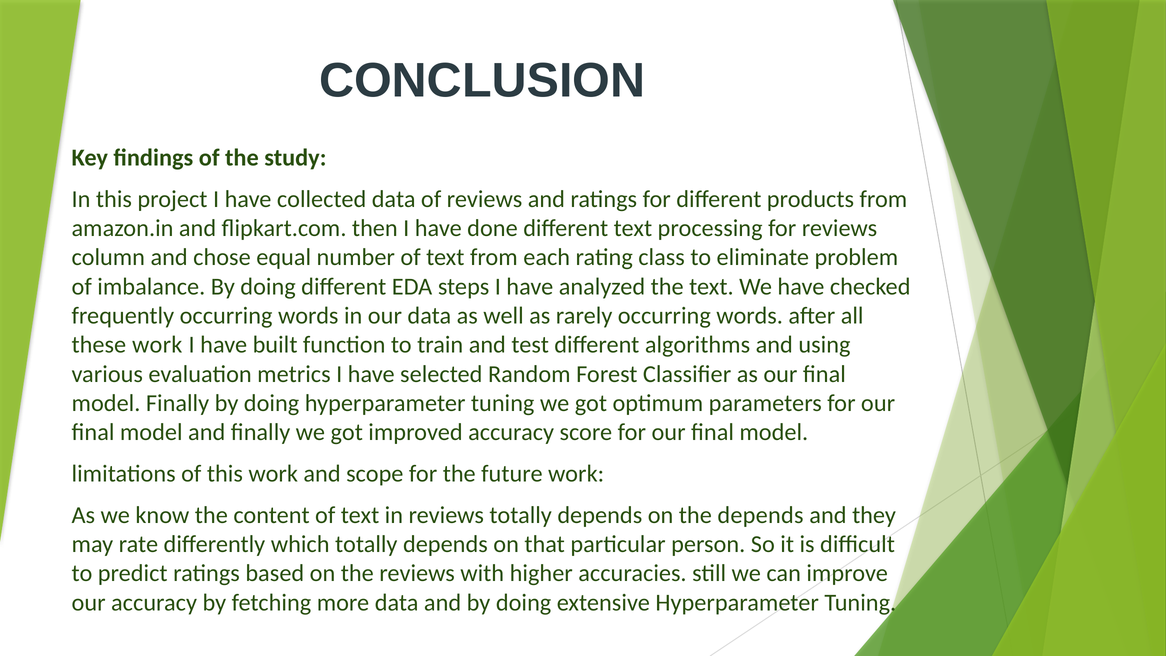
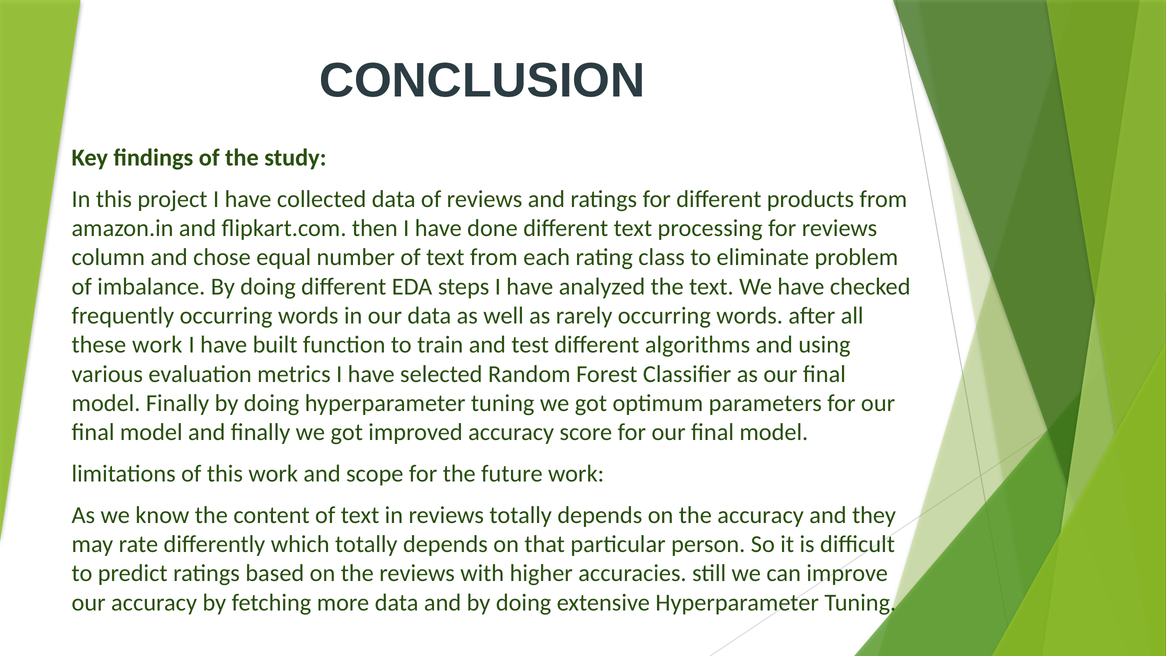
the depends: depends -> accuracy (761, 515)
